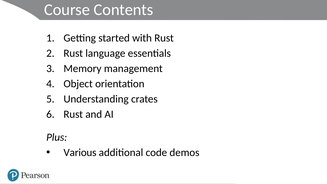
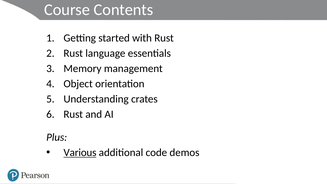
Various underline: none -> present (80, 152)
